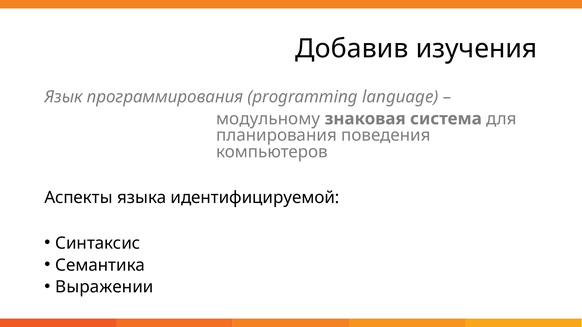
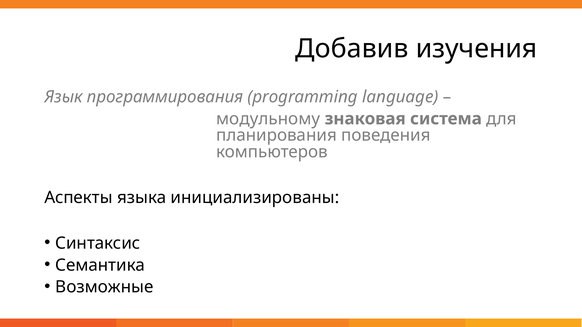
идентифицируемой: идентифицируемой -> инициализированы (255, 198)
Выражении: Выражении -> Возможные (104, 287)
